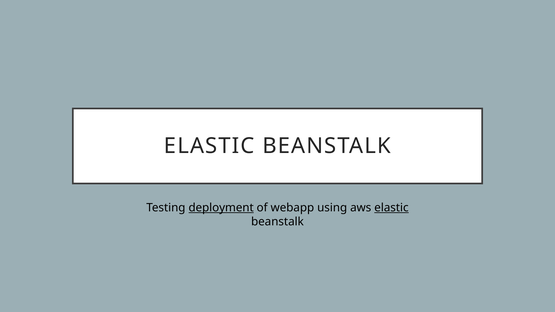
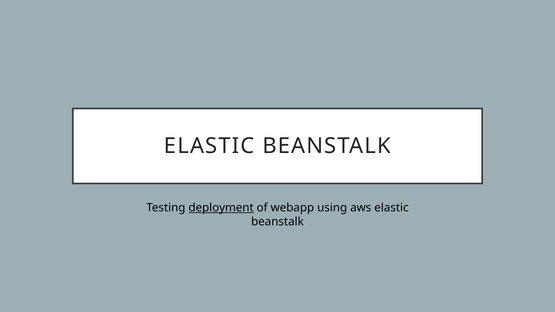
elastic underline: present -> none (391, 208)
